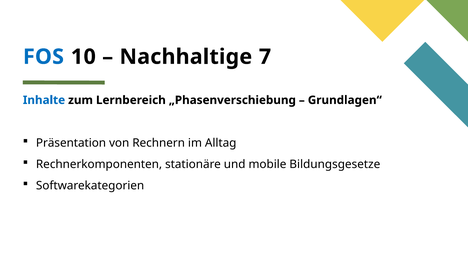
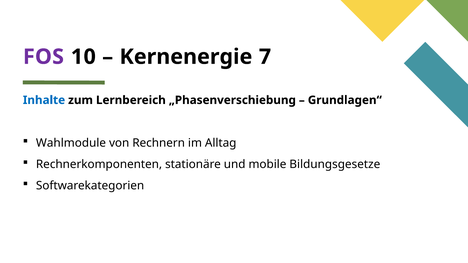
FOS colour: blue -> purple (43, 57)
Nachhaltige: Nachhaltige -> Kernenergie (186, 57)
Präsentation: Präsentation -> Wahlmodule (71, 143)
